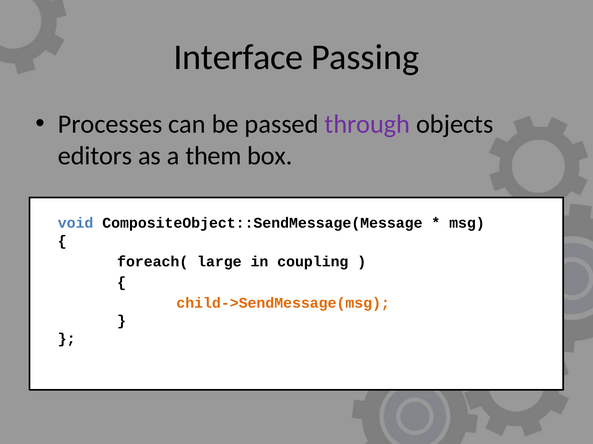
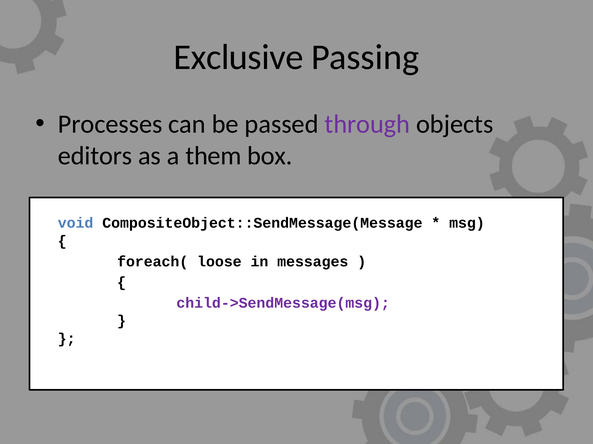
Interface: Interface -> Exclusive (238, 57)
large: large -> loose (219, 262)
coupling: coupling -> messages (313, 262)
child->SendMessage(msg colour: orange -> purple (283, 303)
